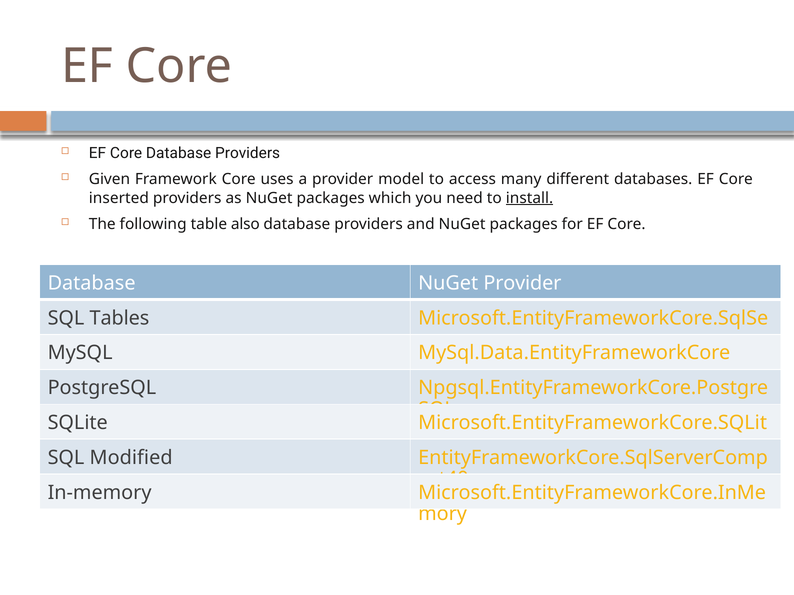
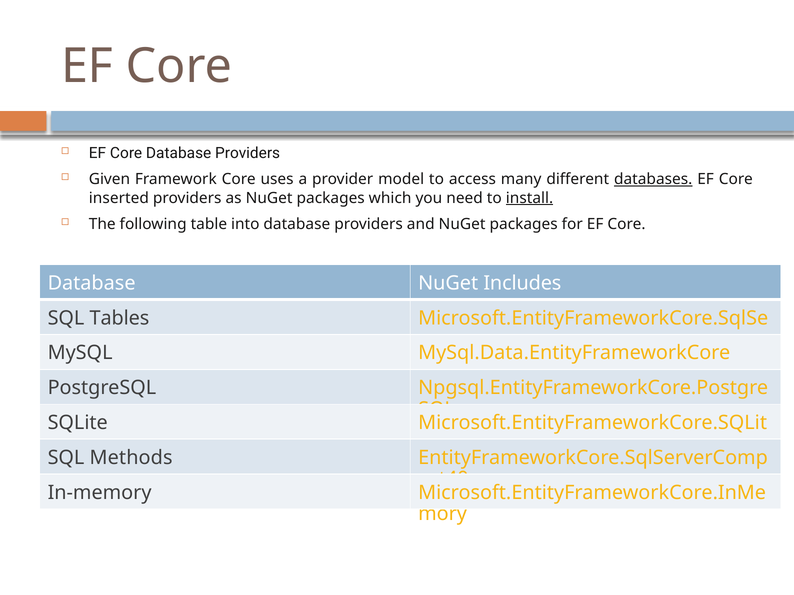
databases underline: none -> present (653, 180)
also: also -> into (245, 224)
NuGet Provider: Provider -> Includes (522, 283)
Modified: Modified -> Methods (131, 458)
